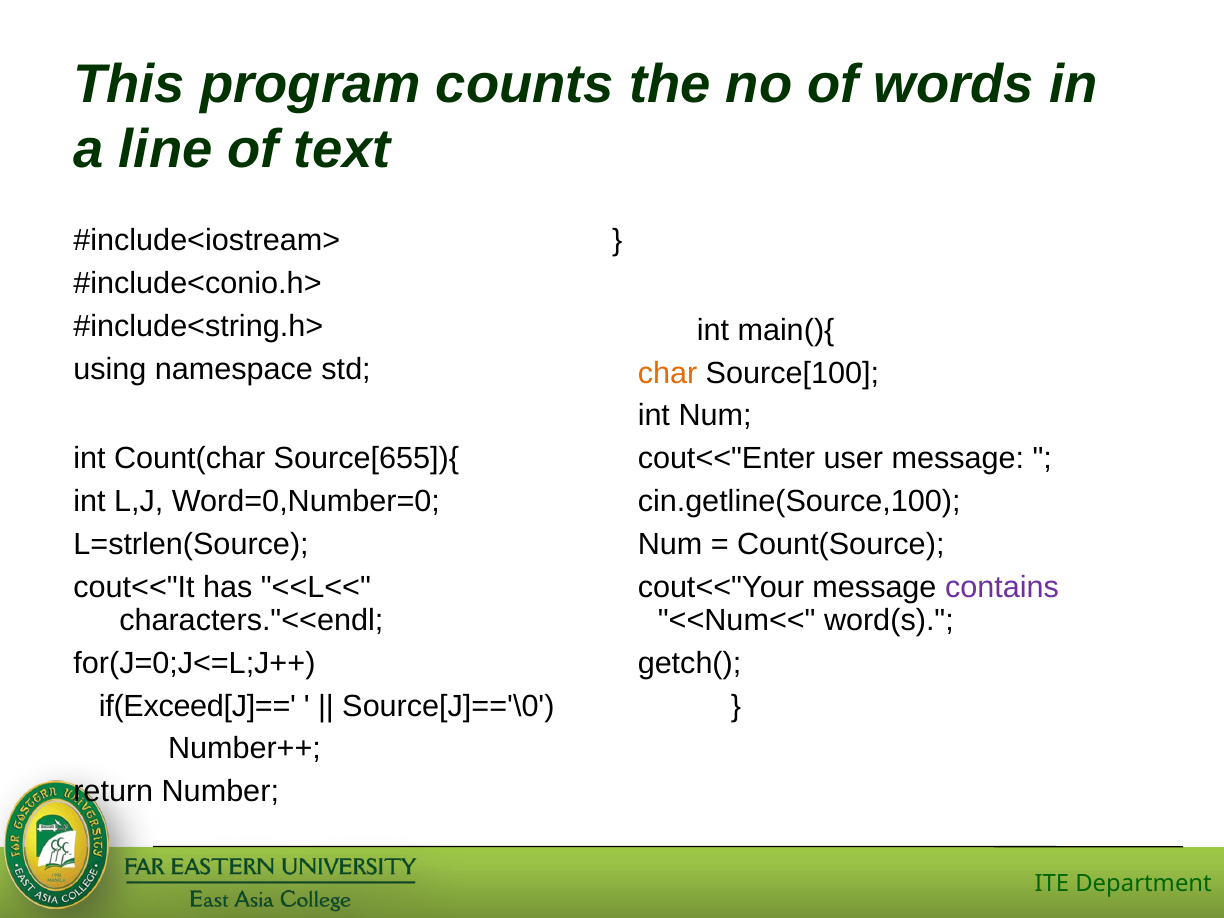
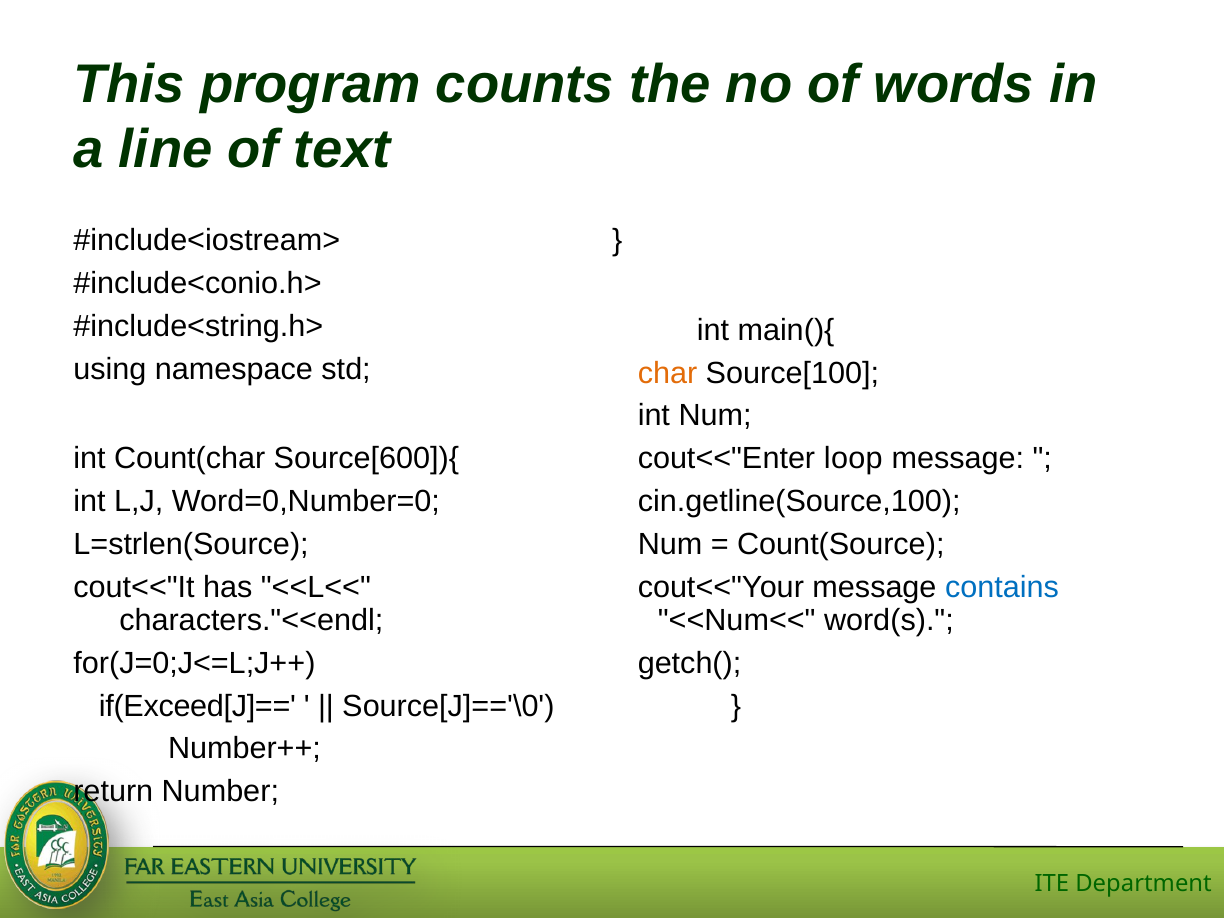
Source[655]){: Source[655]){ -> Source[600]){ (366, 459)
user: user -> loop (853, 459)
contains colour: purple -> blue (1002, 587)
